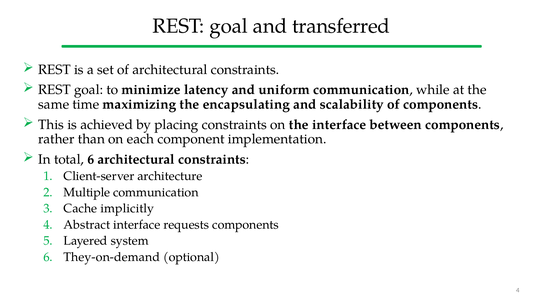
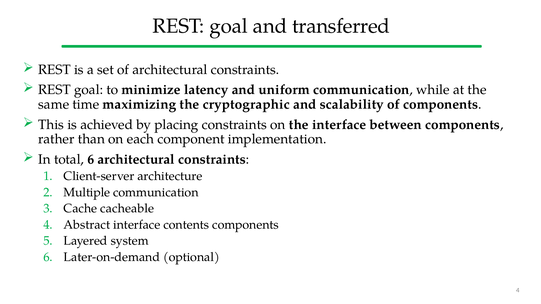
encapsulating: encapsulating -> cryptographic (246, 104)
implicitly: implicitly -> cacheable (127, 209)
requests: requests -> contents (186, 225)
They-on-demand: They-on-demand -> Later-on-demand (112, 257)
